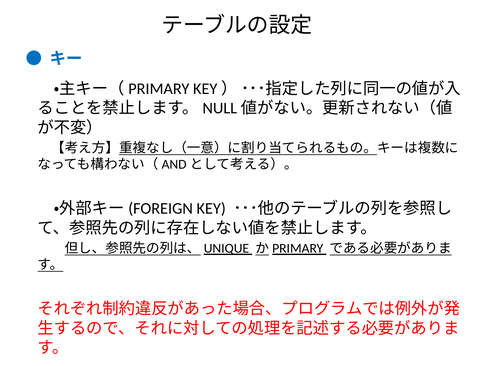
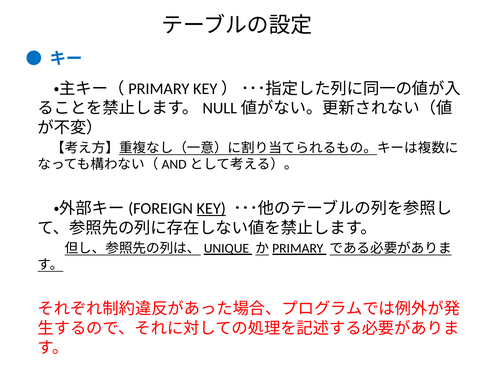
KEY underline: none -> present (211, 209)
